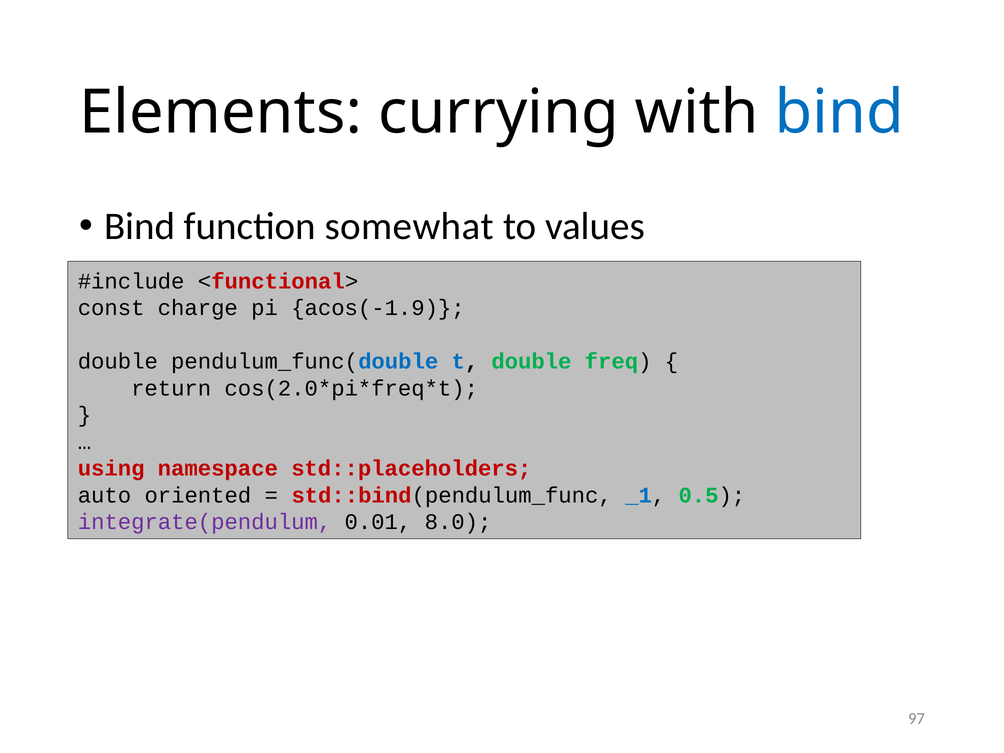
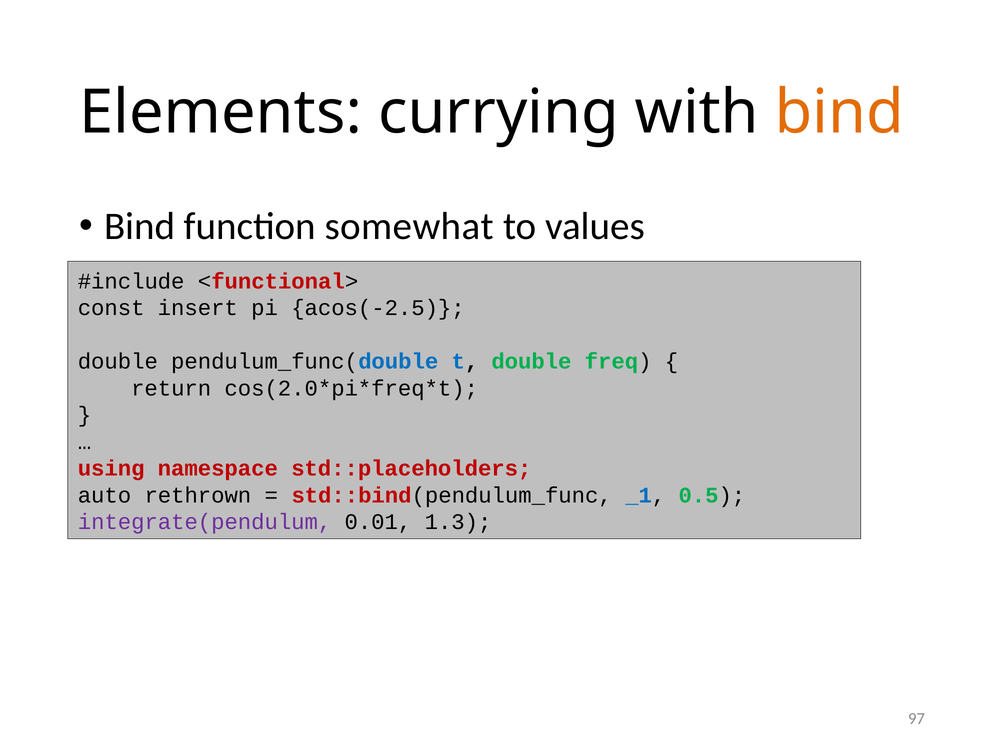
bind colour: blue -> orange (839, 112)
charge: charge -> insert (198, 308)
acos(-1.9: acos(-1.9 -> acos(-2.5 (378, 308)
oriented: oriented -> rethrown (198, 495)
8.0: 8.0 -> 1.3 (458, 522)
